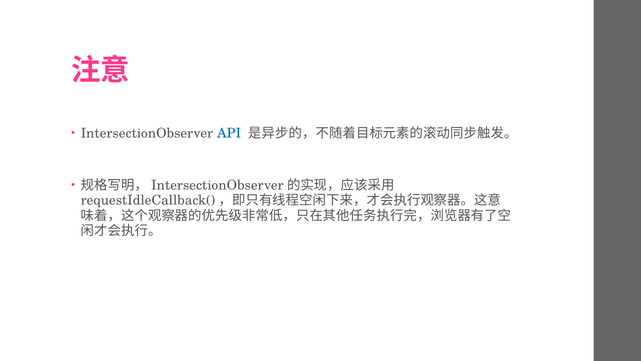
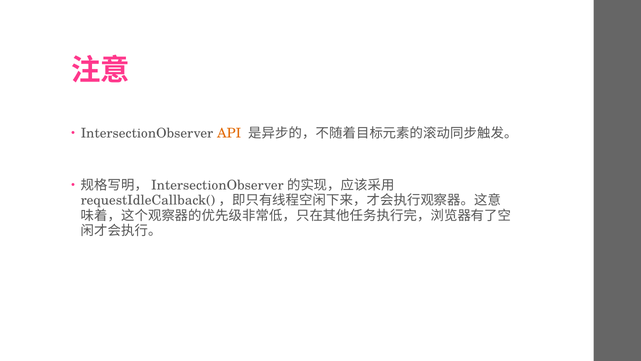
API colour: blue -> orange (229, 133)
